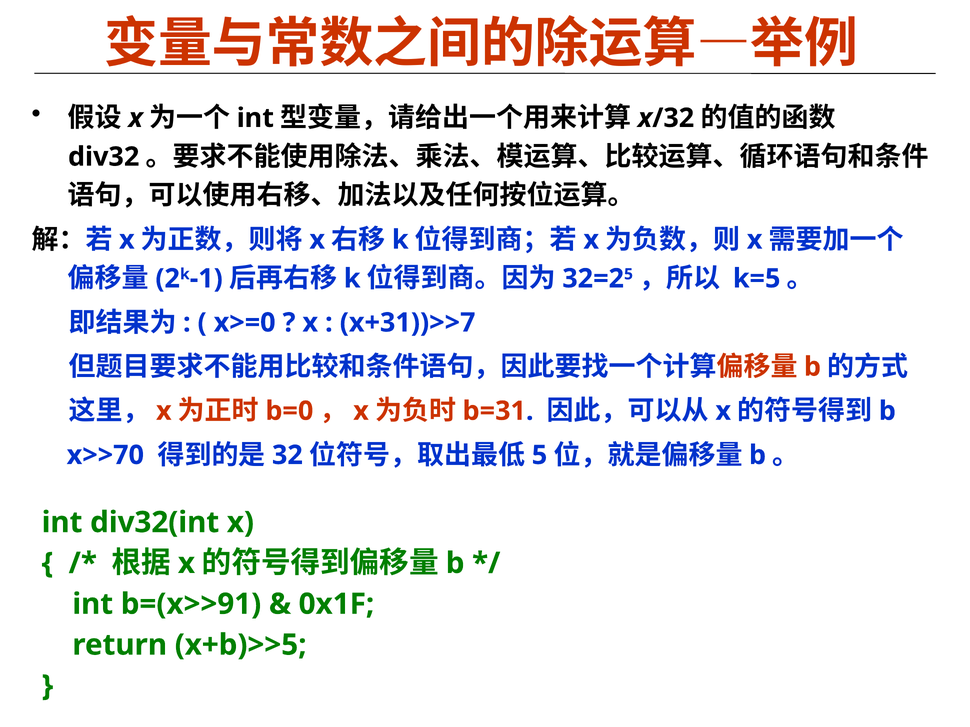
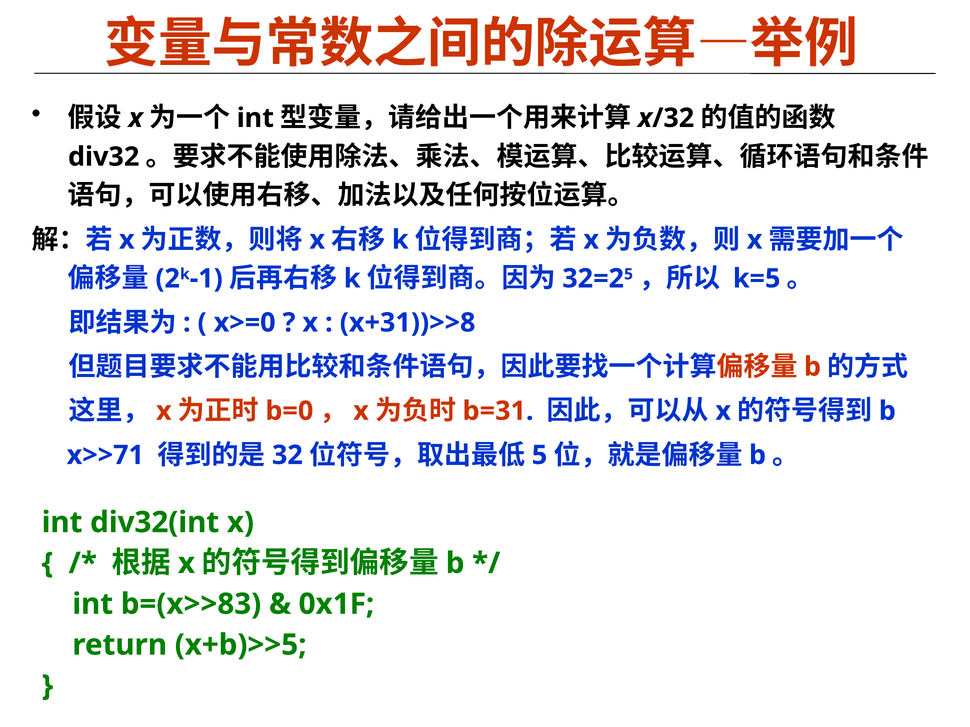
x+31))>>7: x+31))>>7 -> x+31))>>8 (408, 323)
x>>70: x>>70 -> x>>71 (105, 455)
b=(x>>91: b=(x>>91 -> b=(x>>83 (191, 604)
